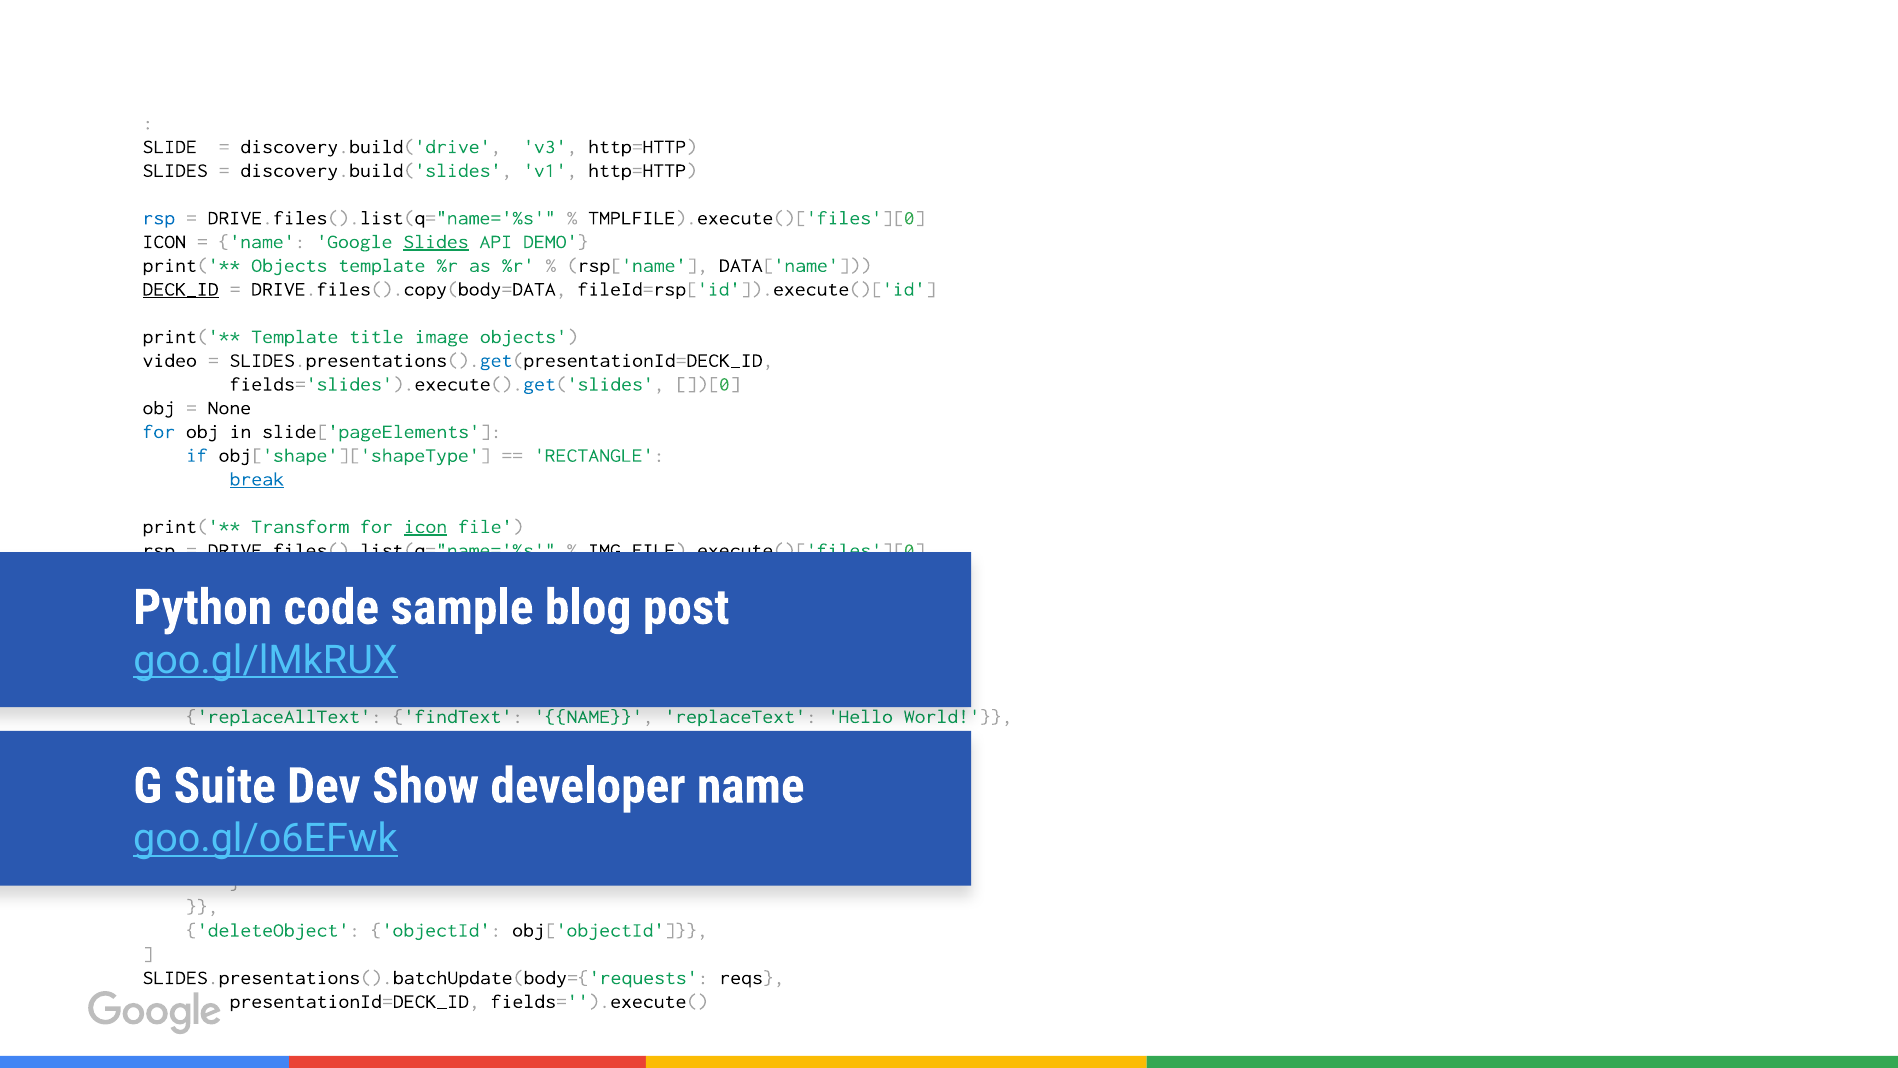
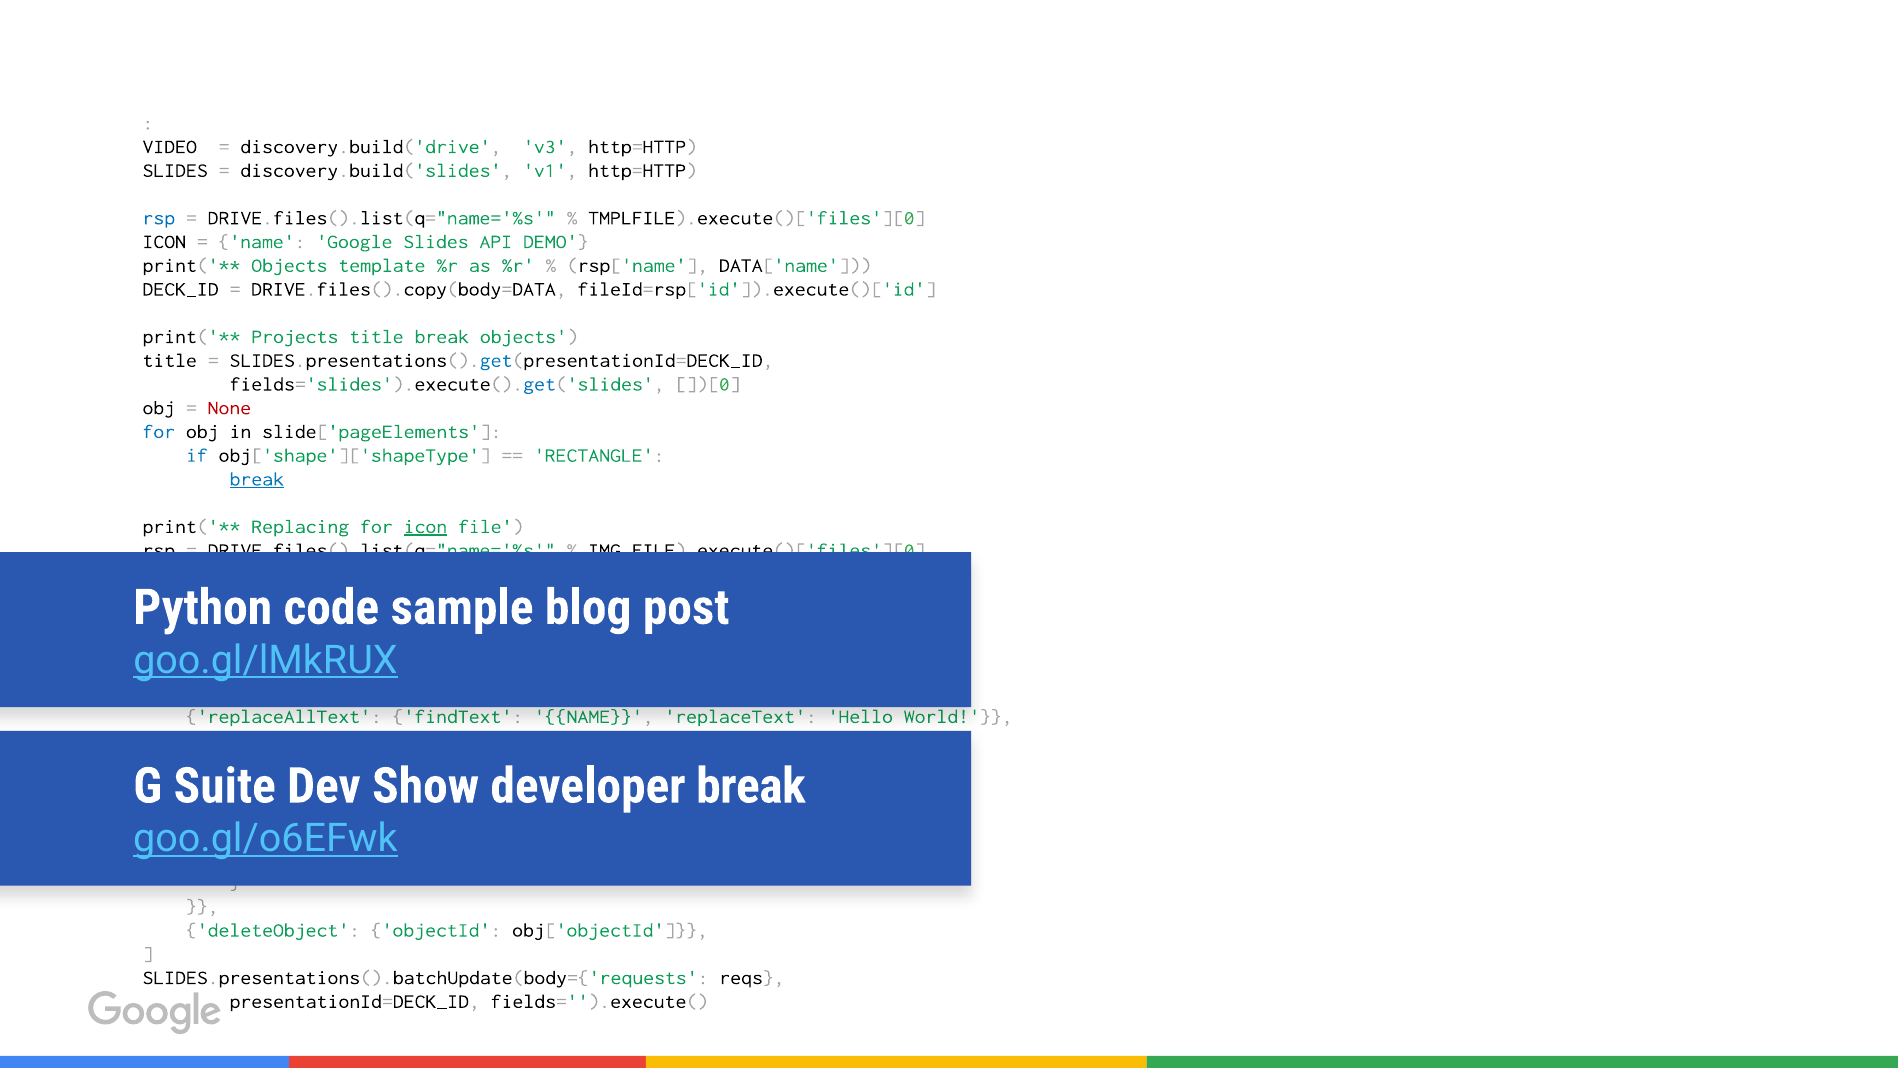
SLIDE: SLIDE -> VIDEO (170, 146)
Slides underline: present -> none (436, 241)
DECK_ID underline: present -> none (181, 289)
Template: Template -> Projects (295, 336)
title image: image -> break (442, 336)
video: video -> title (170, 360)
None colour: black -> red (229, 408)
Transform: Transform -> Replacing (300, 526)
name: name -> break (751, 786)
